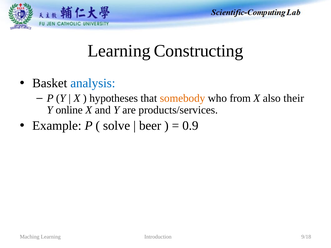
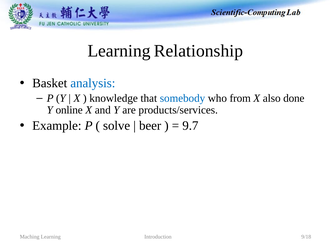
Constructing: Constructing -> Relationship (199, 51)
hypotheses: hypotheses -> knowledge (114, 98)
somebody colour: orange -> blue (183, 98)
their: their -> done (294, 98)
0.9: 0.9 -> 9.7 (190, 126)
